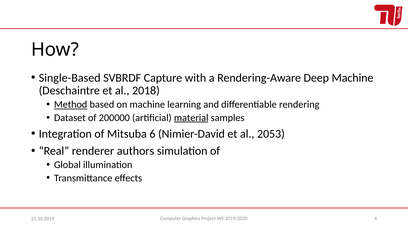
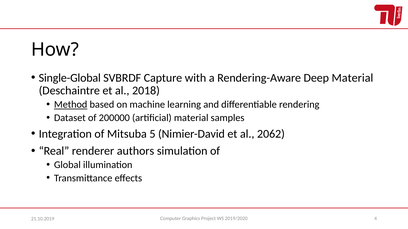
Single-Based: Single-Based -> Single-Global (70, 78)
Deep Machine: Machine -> Material (352, 78)
material underline: present -> none (191, 118)
6: 6 -> 5 (152, 134)
2053: 2053 -> 2062 (271, 134)
